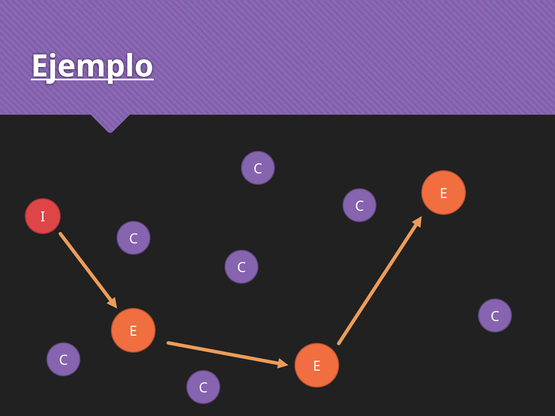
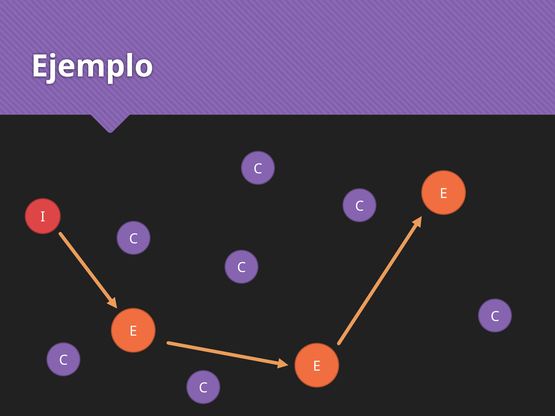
Ejemplo underline: present -> none (92, 66)
